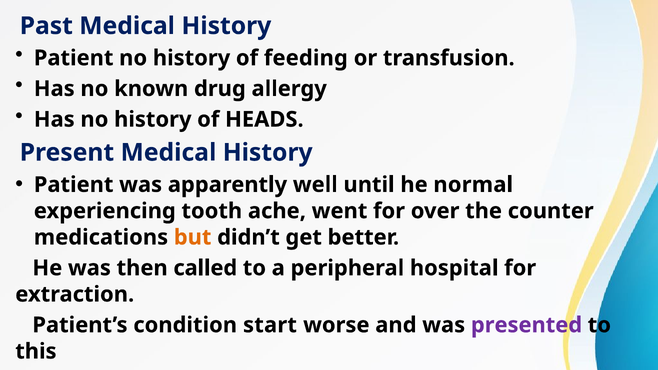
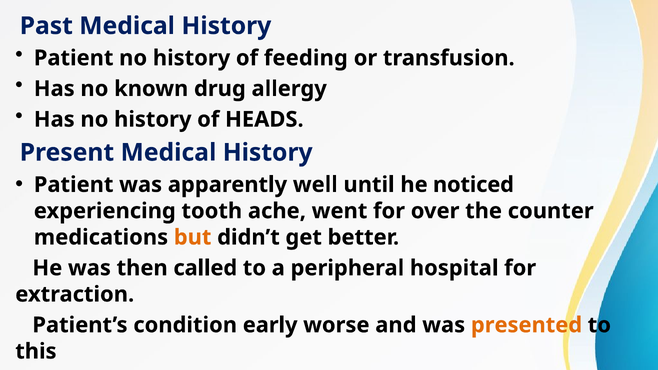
normal: normal -> noticed (473, 185)
start: start -> early (270, 325)
presented colour: purple -> orange (527, 325)
